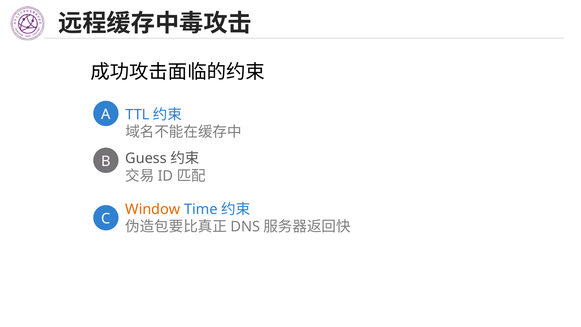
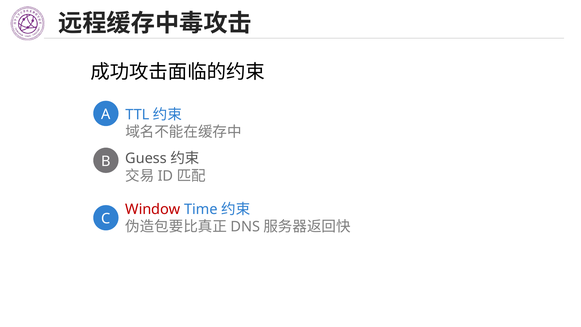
Window colour: orange -> red (153, 209)
